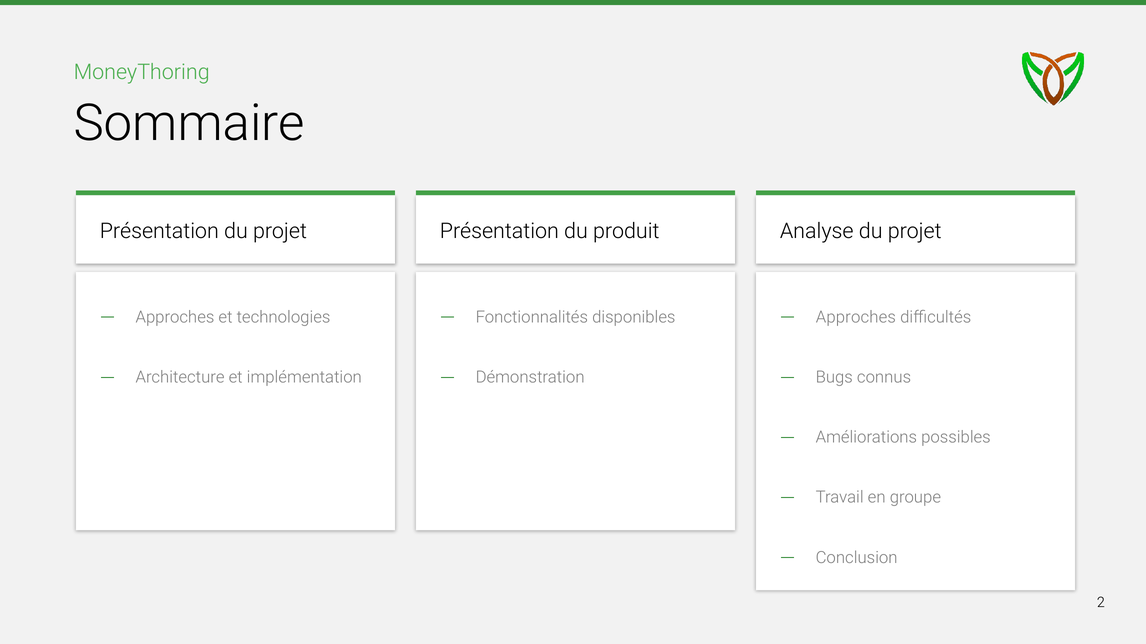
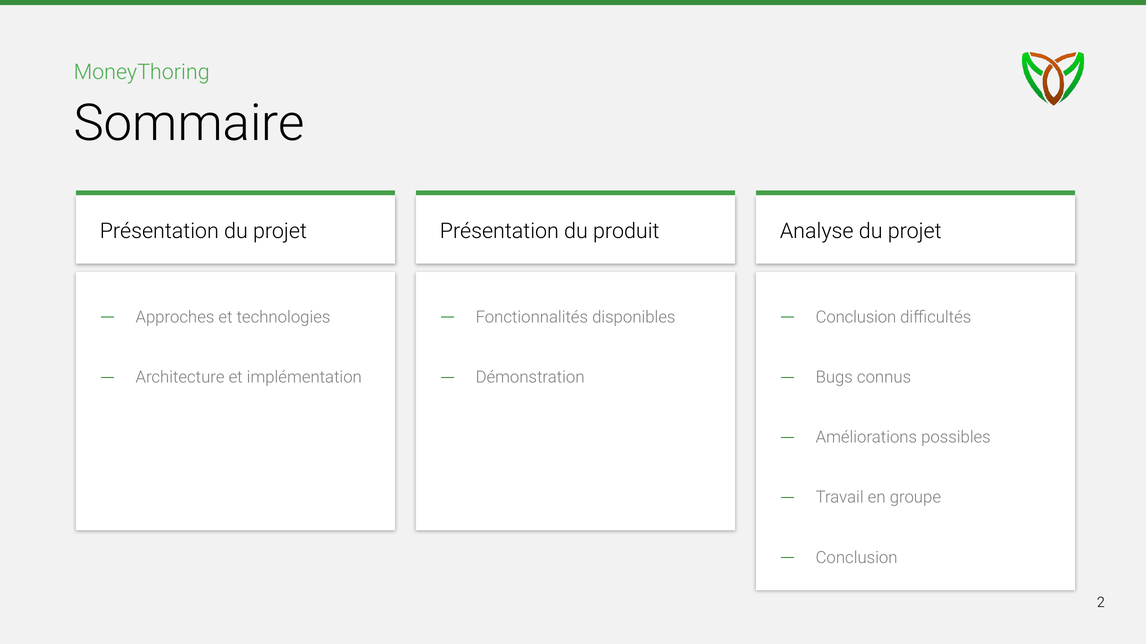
Approches: Approches -> Conclusion (856, 317)
